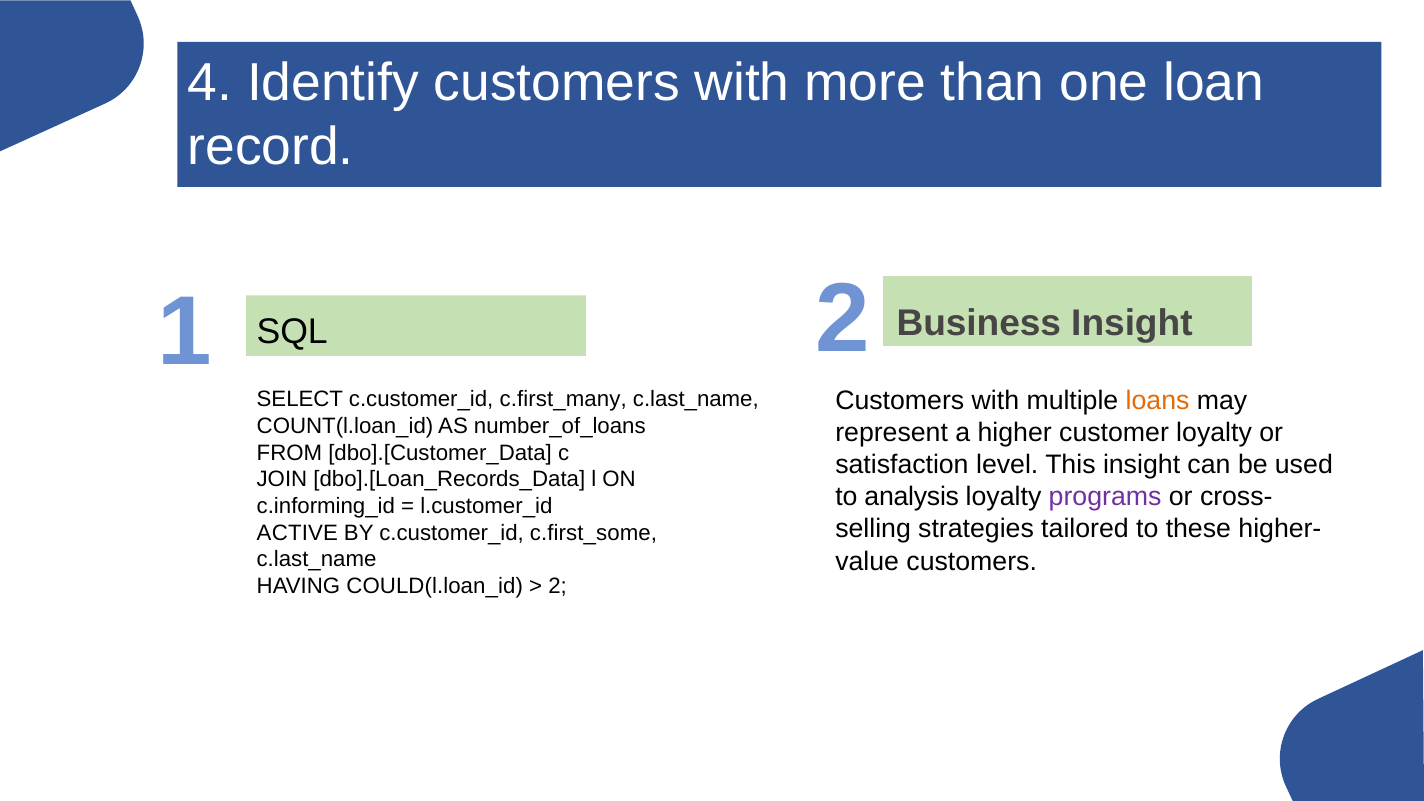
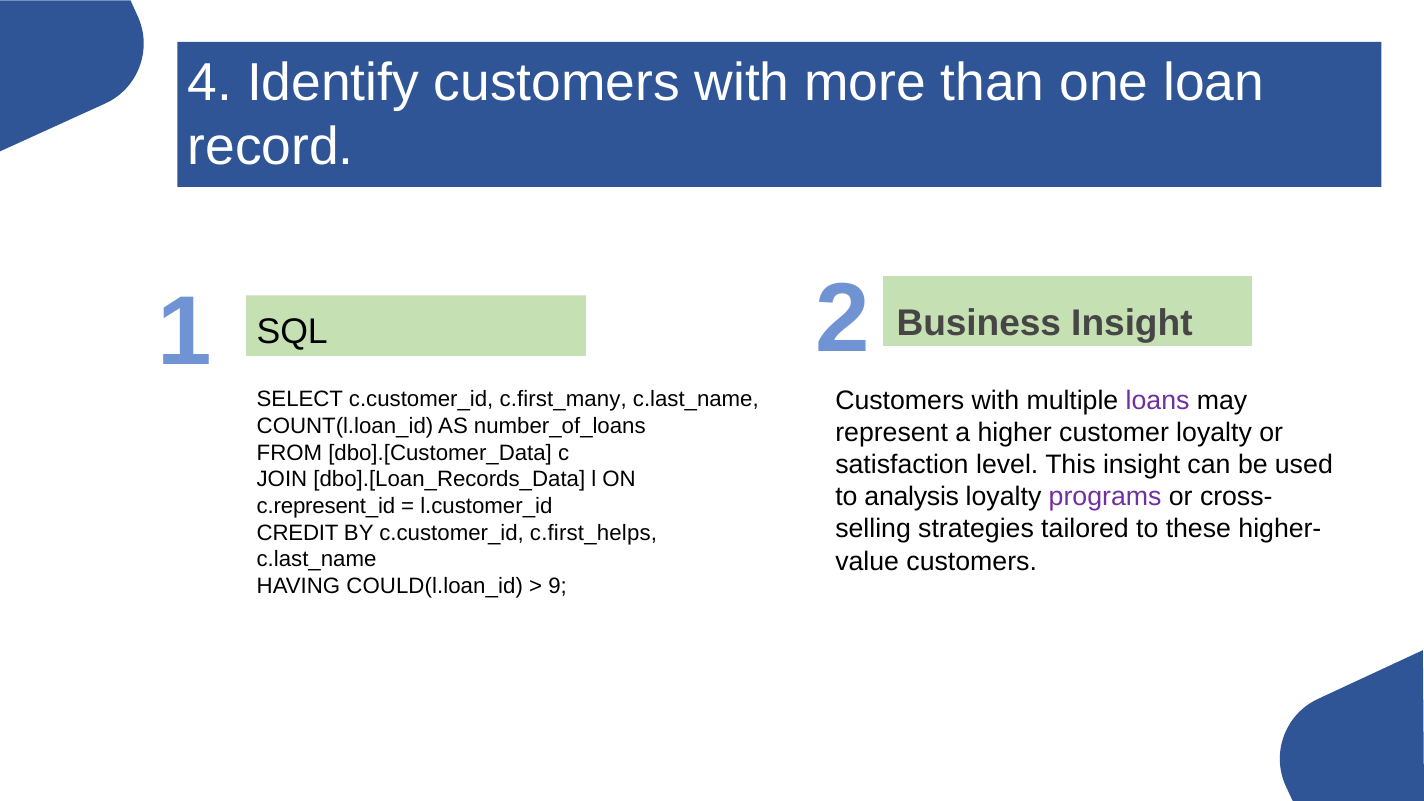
loans colour: orange -> purple (1158, 401)
c.informing_id: c.informing_id -> c.represent_id (326, 506)
ACTIVE: ACTIVE -> CREDIT (298, 533)
c.first_some: c.first_some -> c.first_helps (593, 533)
2: 2 -> 9 (558, 586)
